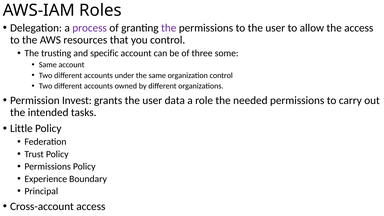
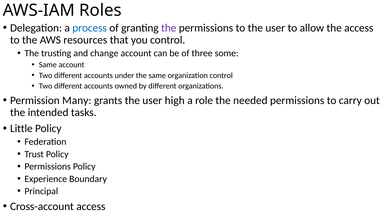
process colour: purple -> blue (90, 28)
specific: specific -> change (104, 53)
Invest: Invest -> Many (77, 100)
data: data -> high (175, 100)
